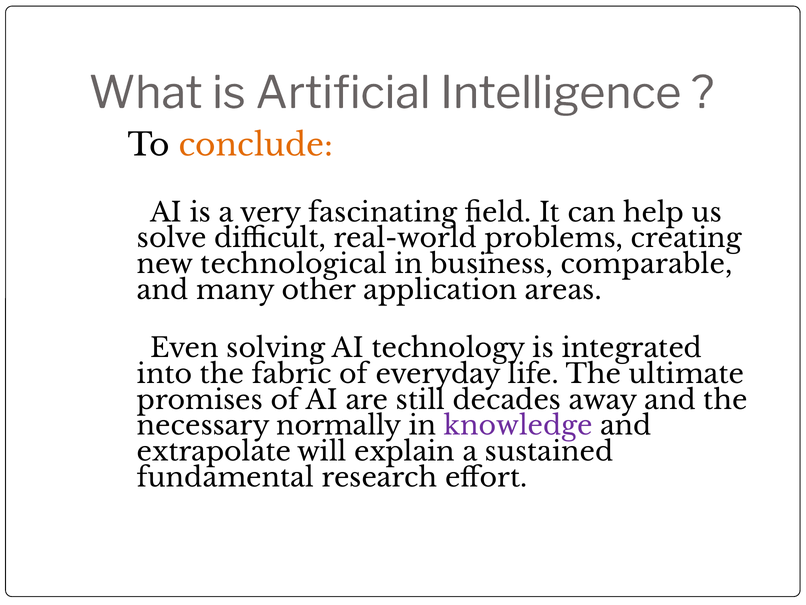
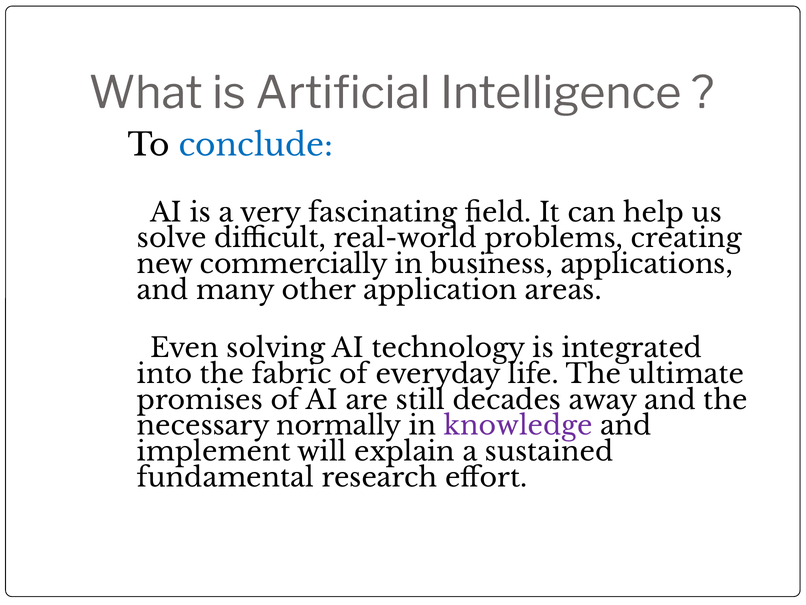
conclude colour: orange -> blue (256, 145)
technological: technological -> commercially (294, 264)
comparable: comparable -> applications (647, 264)
extrapolate: extrapolate -> implement (214, 451)
